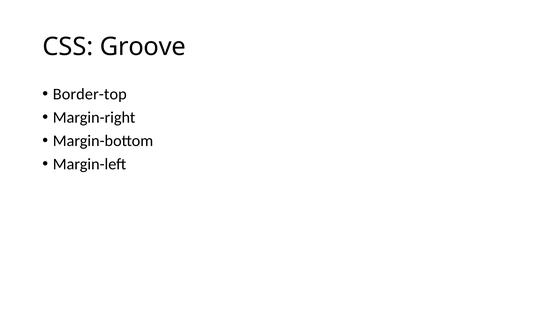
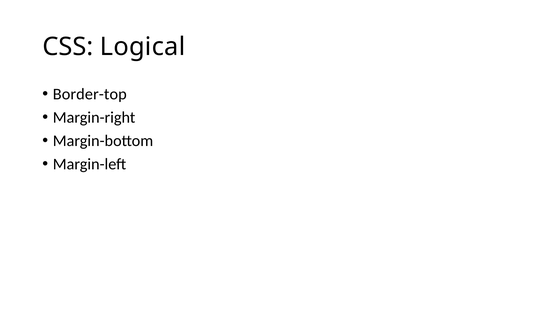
Groove: Groove -> Logical (143, 47)
